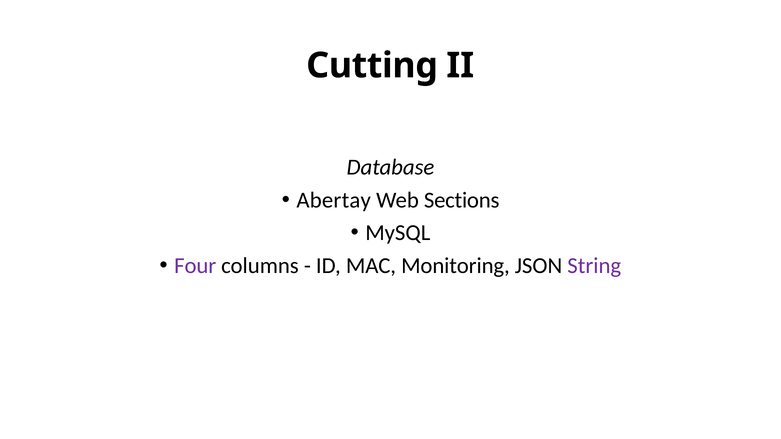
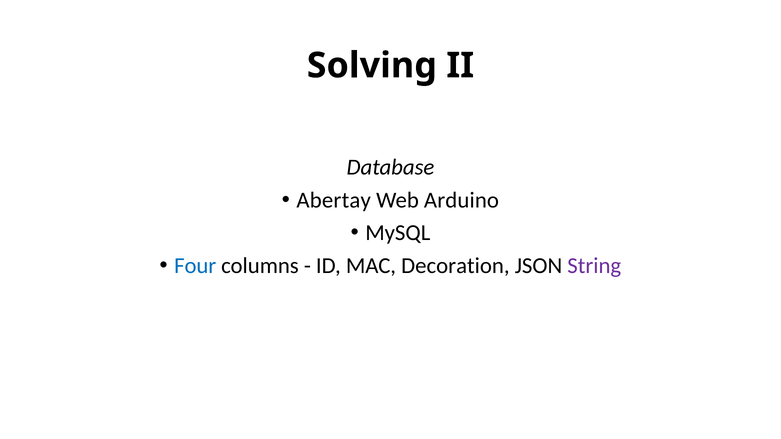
Cutting: Cutting -> Solving (372, 66)
Sections: Sections -> Arduino (461, 200)
Four colour: purple -> blue (195, 266)
Monitoring: Monitoring -> Decoration (455, 266)
